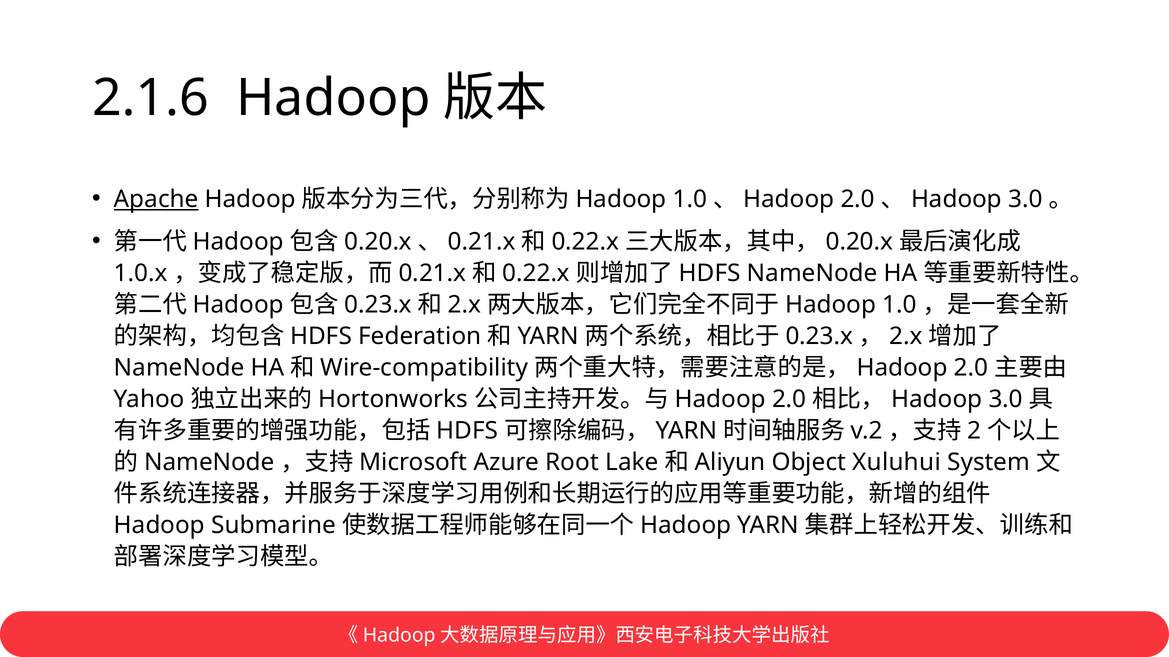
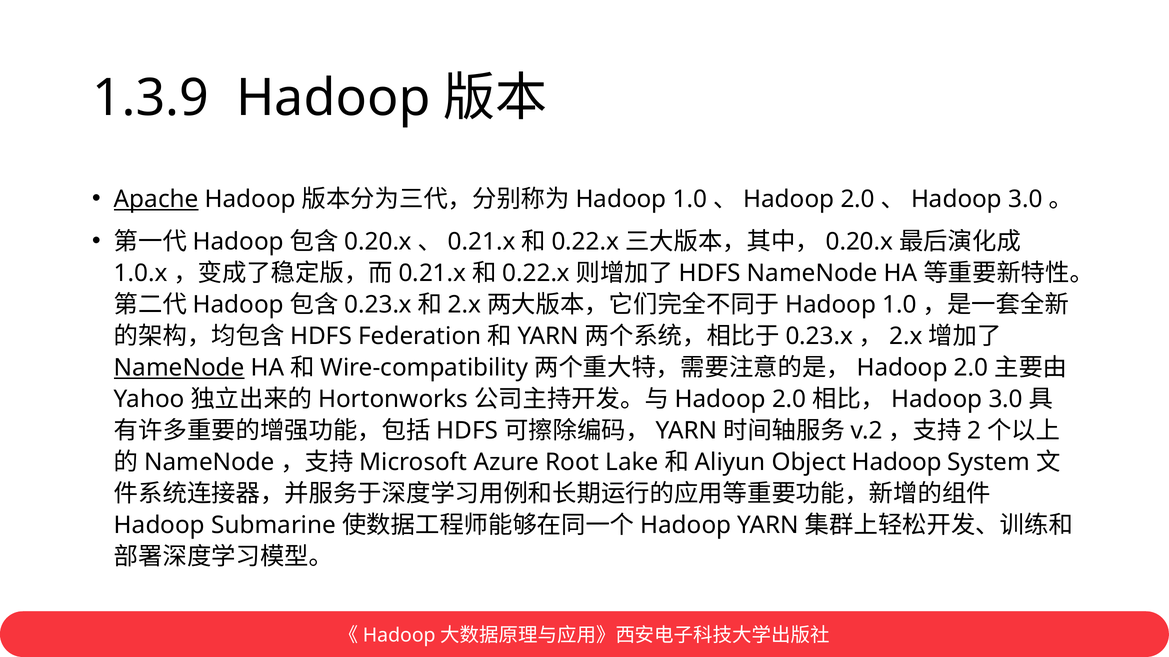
2.1.6: 2.1.6 -> 1.3.9 (151, 98)
NameNode underline: none -> present (179, 368)
Object Xuluhui: Xuluhui -> Hadoop (897, 463)
